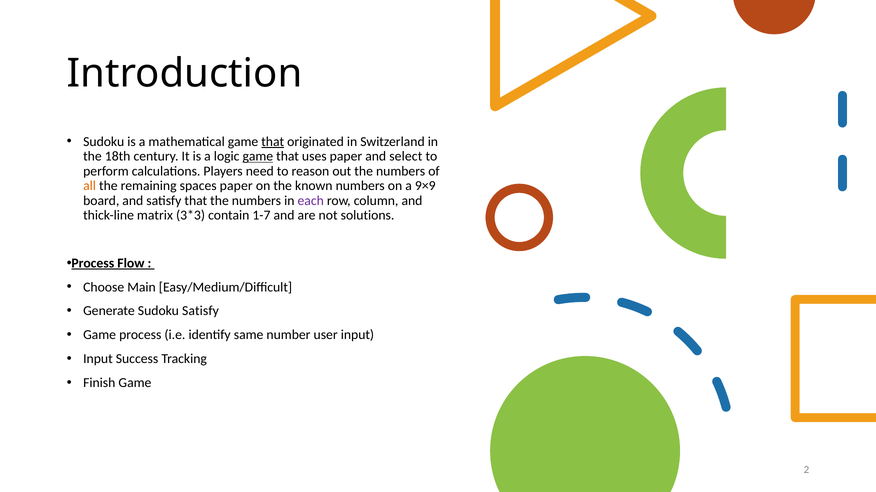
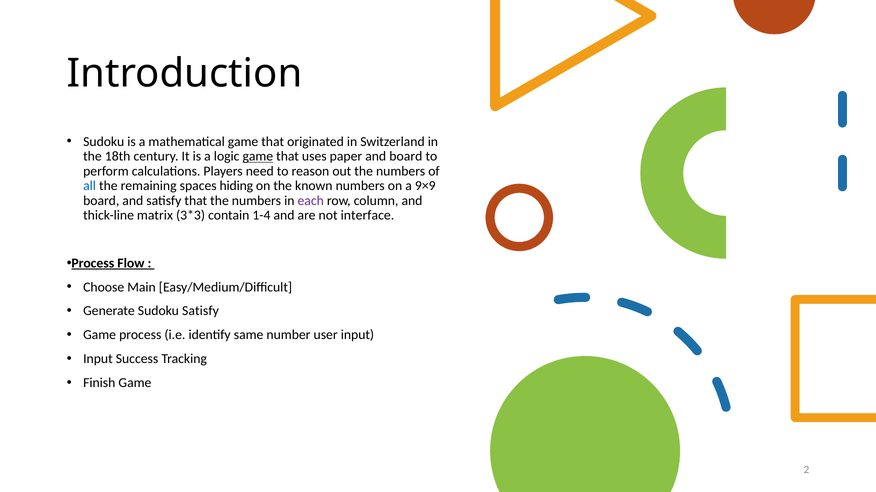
that underline: present -> none (273, 142)
and select: select -> board (406, 157)
all colour: orange -> blue (90, 186)
spaces paper: paper -> hiding (236, 186)
1-7: 1-7 -> 1-4 (261, 216)
solutions: solutions -> interface (367, 216)
